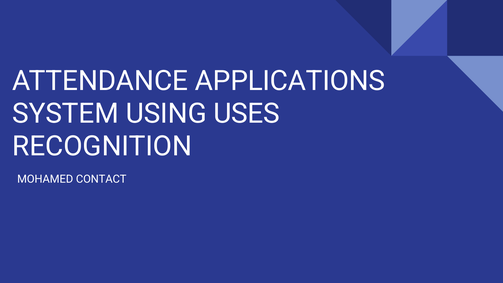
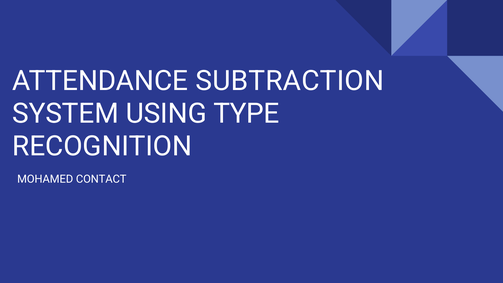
APPLICATIONS: APPLICATIONS -> SUBTRACTION (290, 81)
USES: USES -> TYPE (246, 114)
